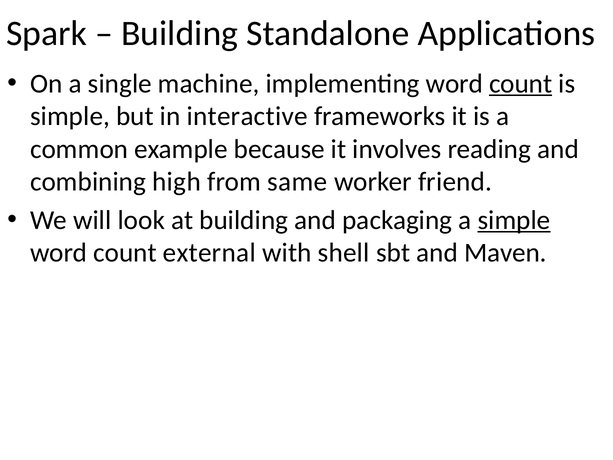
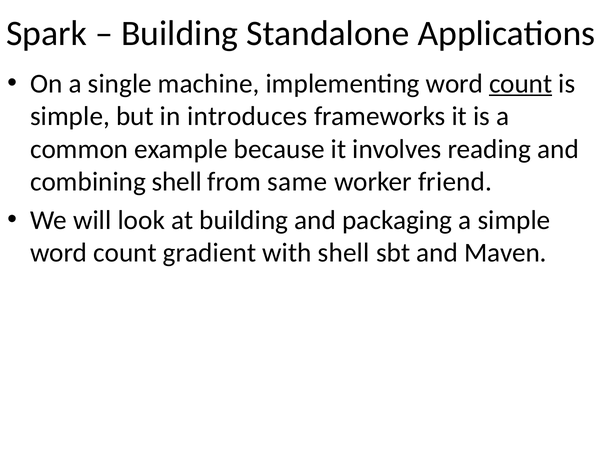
interactive: interactive -> introduces (247, 116)
combining high: high -> shell (177, 182)
simple underline: present -> none (514, 220)
external: external -> gradient (209, 253)
